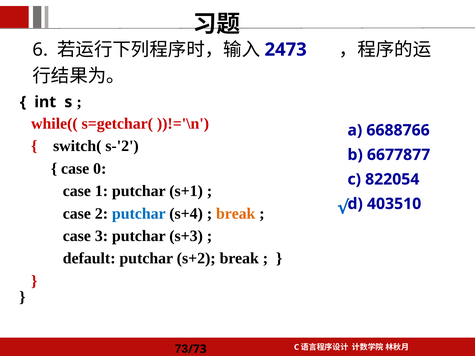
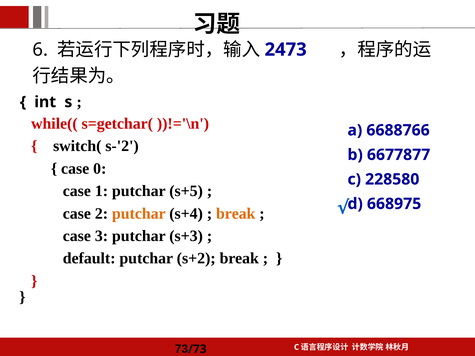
822054: 822054 -> 228580 (392, 179)
s+1: s+1 -> s+5 (186, 191)
403510: 403510 -> 668975 (394, 204)
putchar colour: blue -> orange (139, 214)
